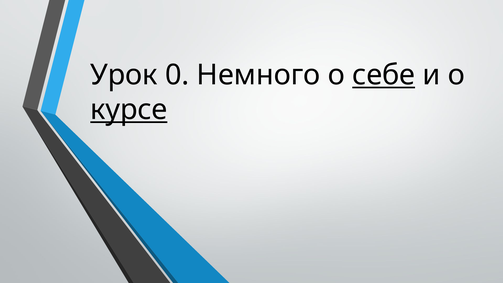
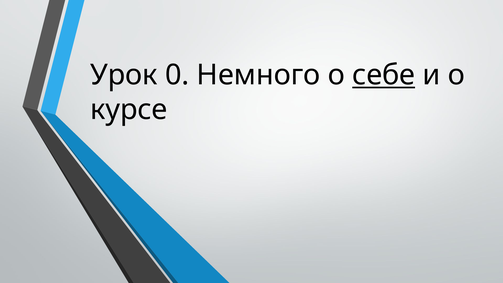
курсе underline: present -> none (129, 110)
